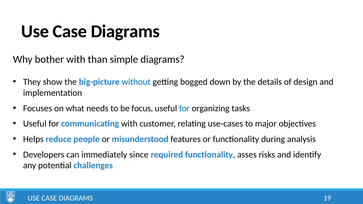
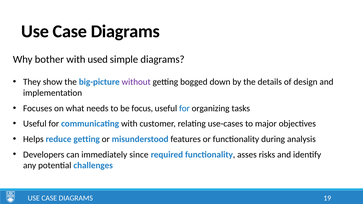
than: than -> used (98, 59)
without colour: blue -> purple (136, 82)
reduce people: people -> getting (87, 139)
